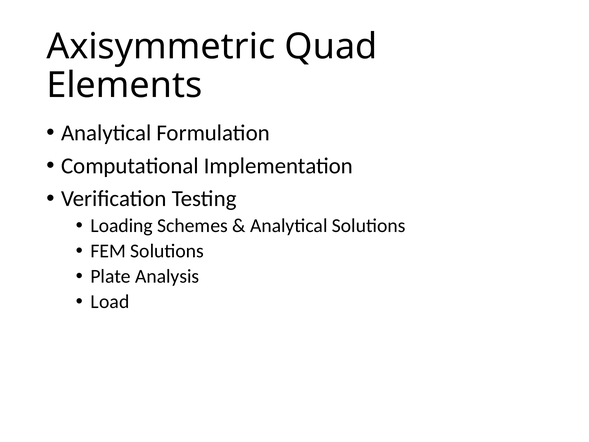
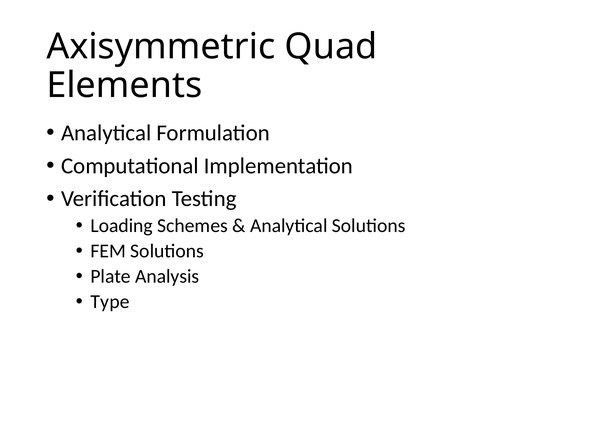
Load: Load -> Type (110, 302)
